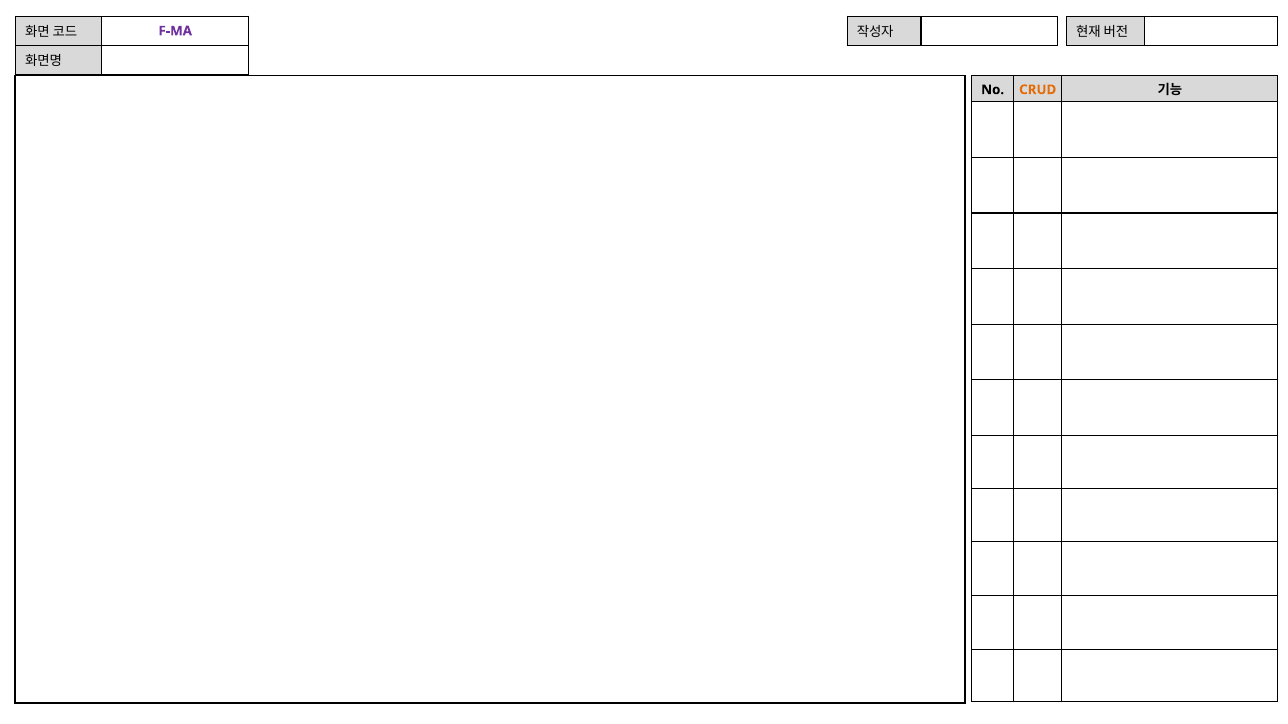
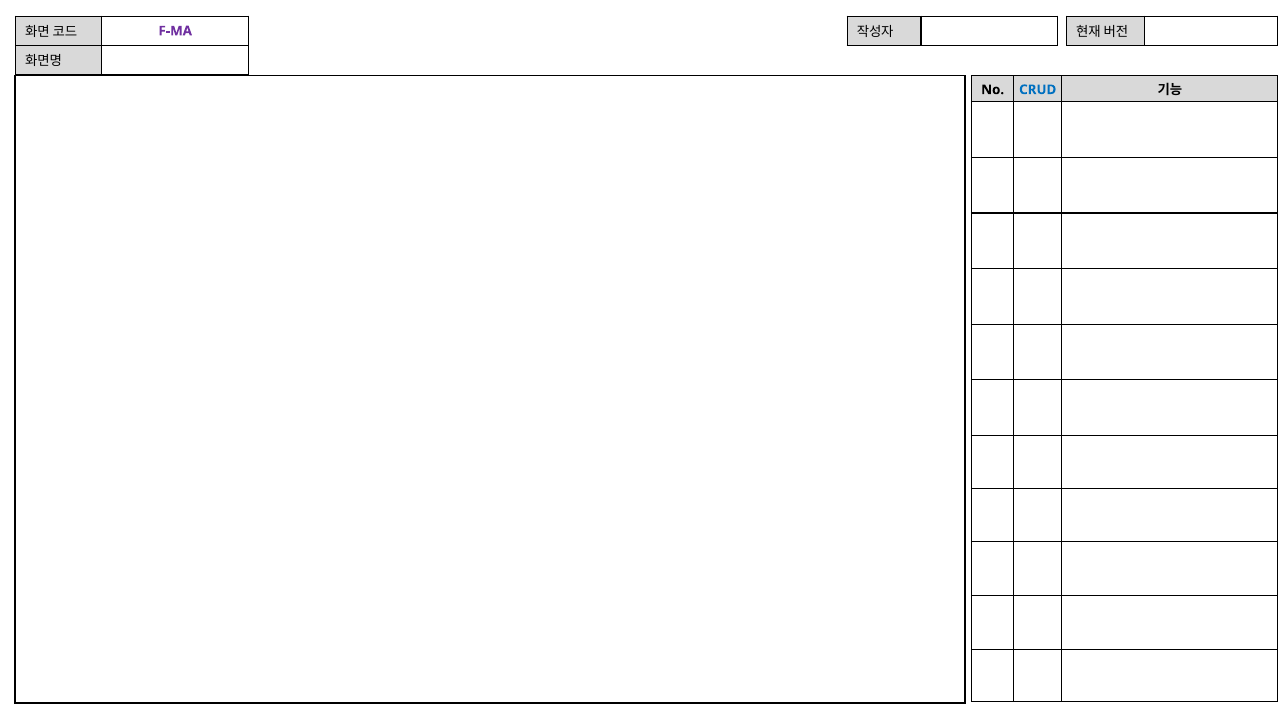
CRUD colour: orange -> blue (1038, 90)
